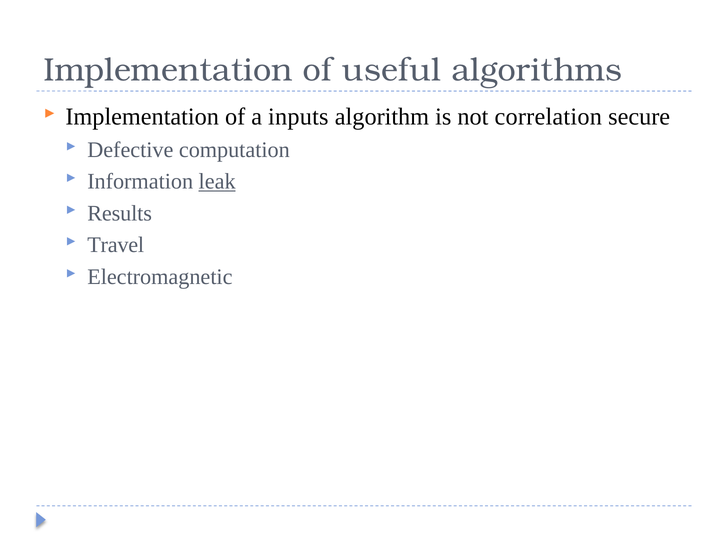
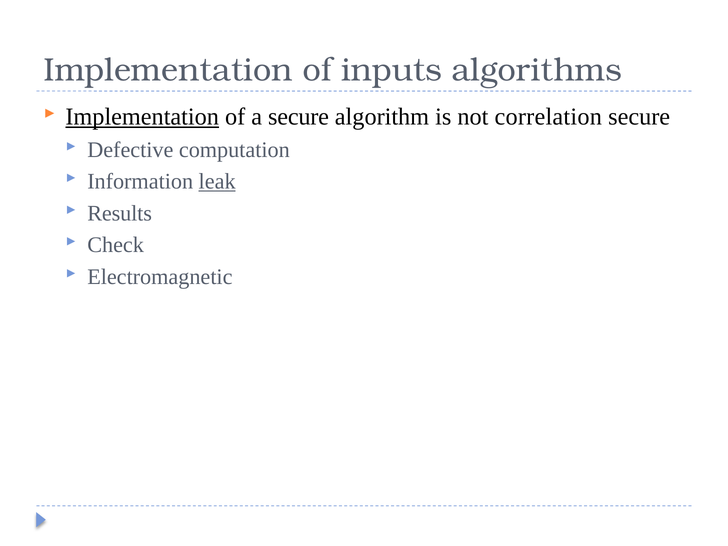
useful: useful -> inputs (392, 70)
Implementation underline: none -> present (142, 117)
a inputs: inputs -> secure (299, 117)
Travel: Travel -> Check (116, 245)
